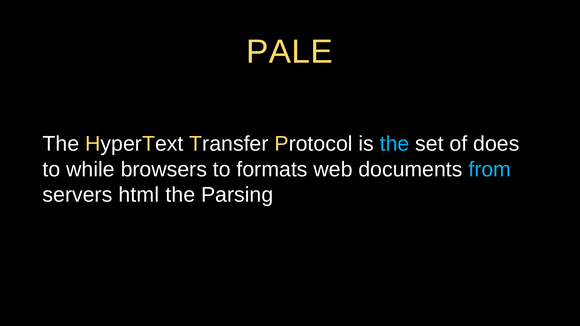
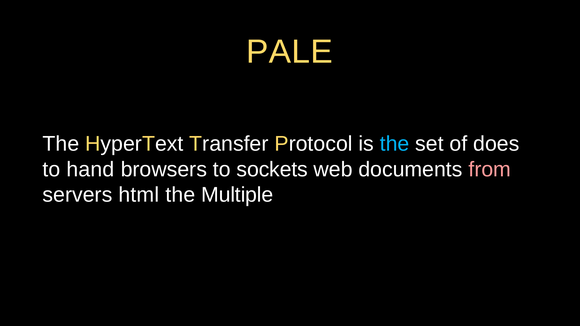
while: while -> hand (90, 170)
formats: formats -> sockets (272, 170)
from colour: light blue -> pink (490, 170)
Parsing: Parsing -> Multiple (237, 195)
